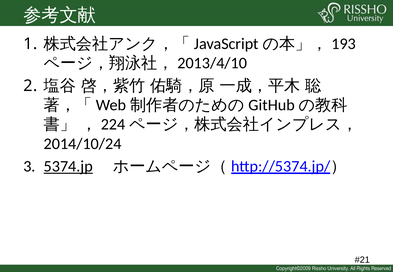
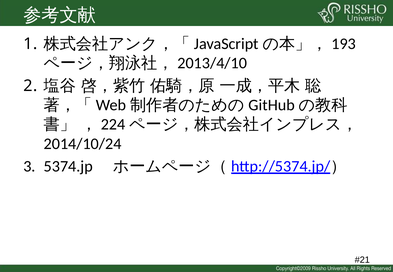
5374.jp underline: present -> none (68, 166)
